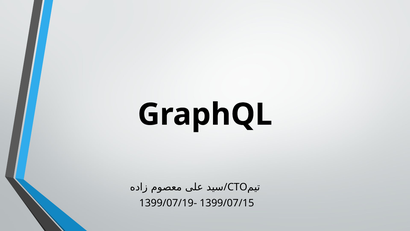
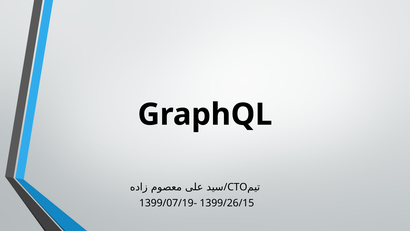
1399/07/15: 1399/07/15 -> 1399/26/15 (227, 203)
